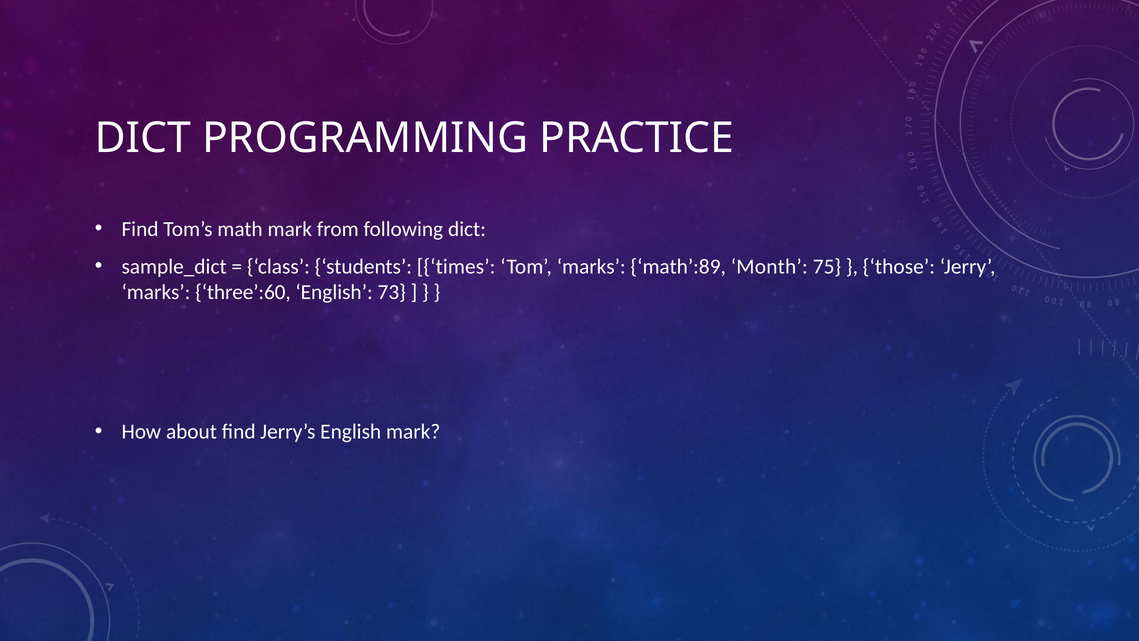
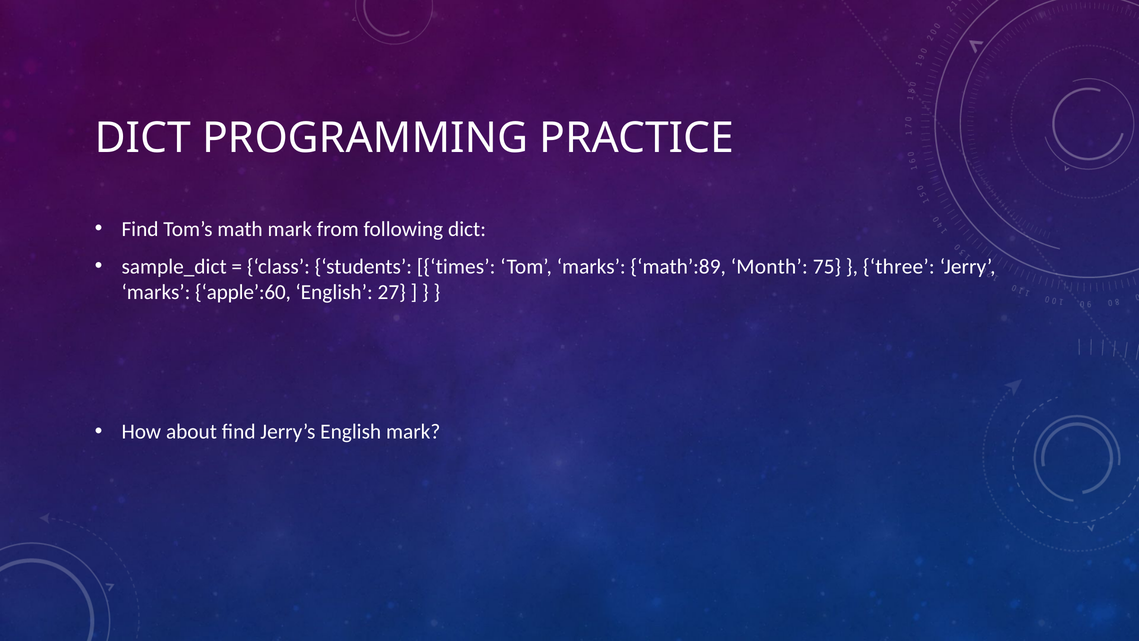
those: those -> three (899, 266)
three’:60: three’:60 -> apple’:60 (243, 292)
73: 73 -> 27 (392, 292)
